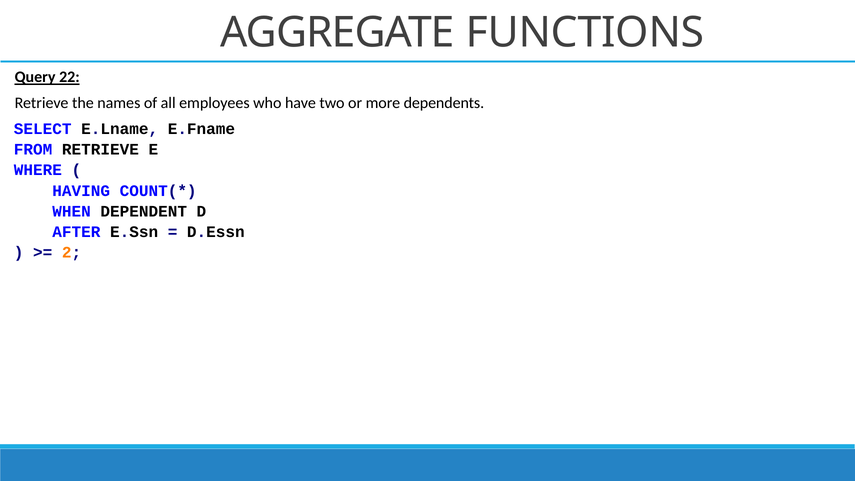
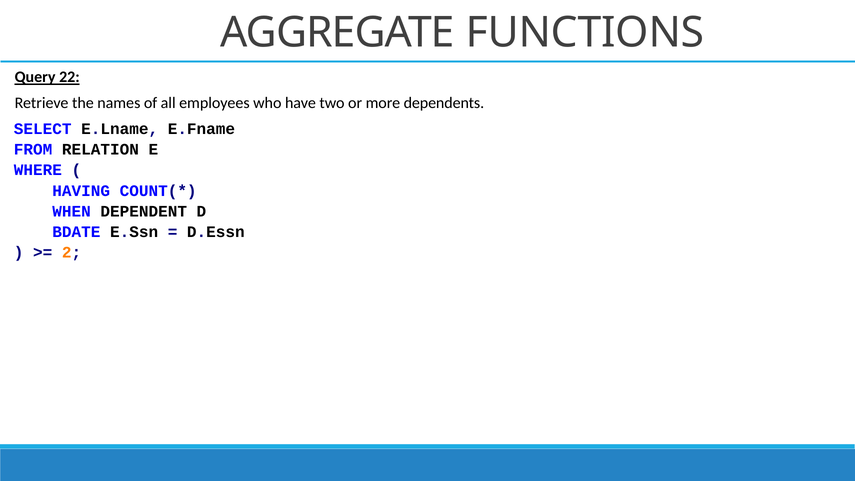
FROM RETRIEVE: RETRIEVE -> RELATION (100, 150)
AFTER: AFTER -> BDATE (76, 232)
